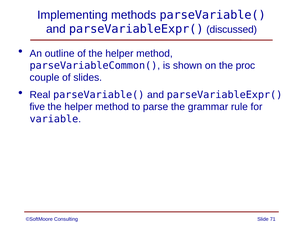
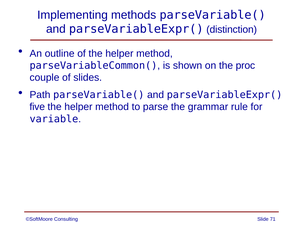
discussed: discussed -> distinction (232, 30)
Real: Real -> Path (40, 95)
